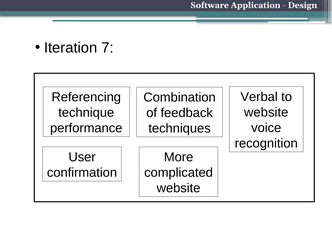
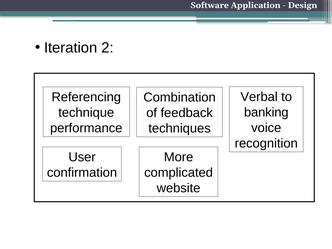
7: 7 -> 2 (108, 48)
website: website -> banking (266, 112)
